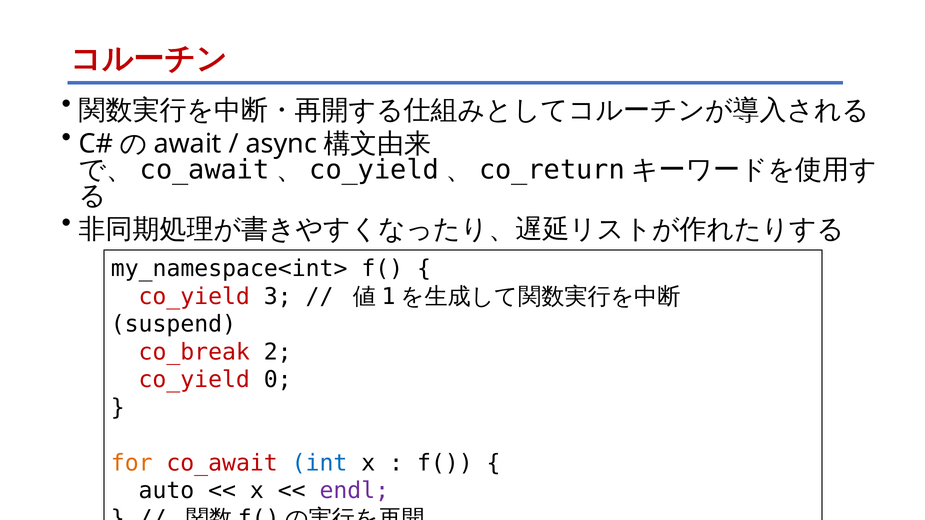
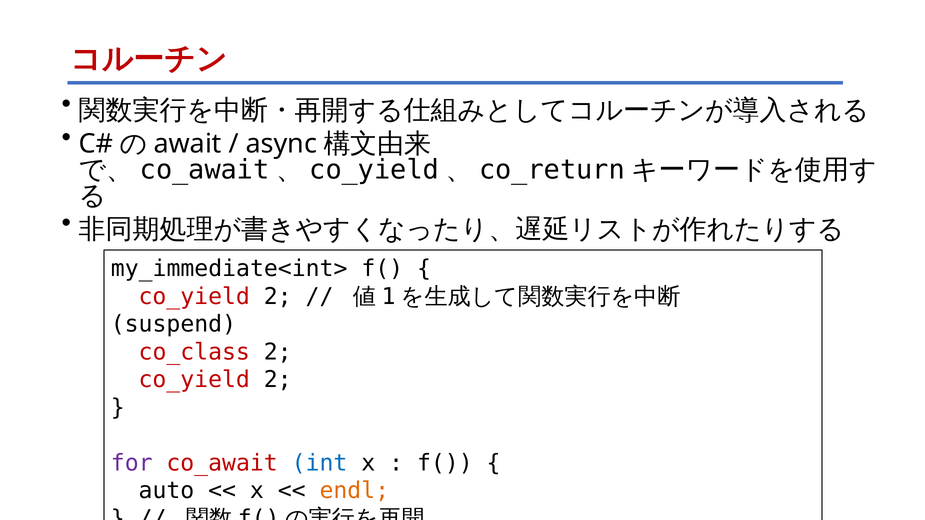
my_namespace<int>: my_namespace<int> -> my_immediate<int> (229, 269)
3: 3 -> 2 (278, 297)
co_break: co_break -> co_class (194, 352)
0: 0 -> 2 (278, 380)
for colour: orange -> purple (132, 463)
endl colour: purple -> orange (354, 491)
